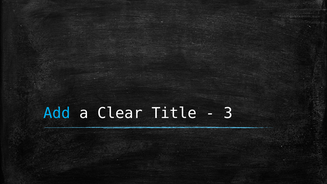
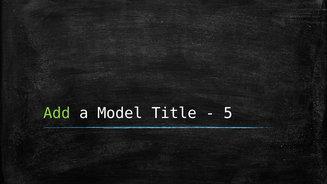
Add colour: light blue -> light green (57, 113)
Clear: Clear -> Model (120, 113)
3: 3 -> 5 (228, 113)
